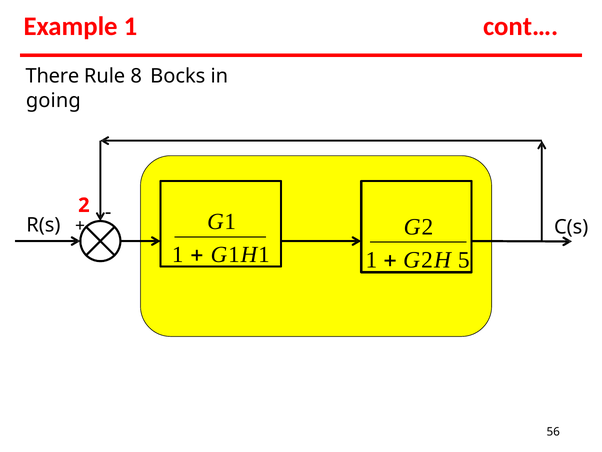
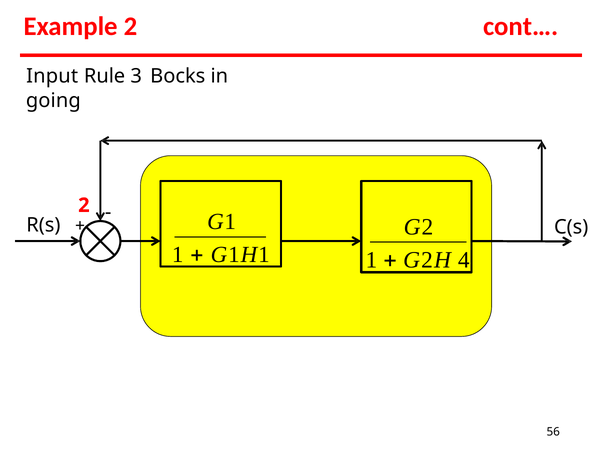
Example 1: 1 -> 2 (131, 26)
There: There -> Input (52, 76)
8: 8 -> 3 (136, 76)
5: 5 -> 4 (464, 259)
